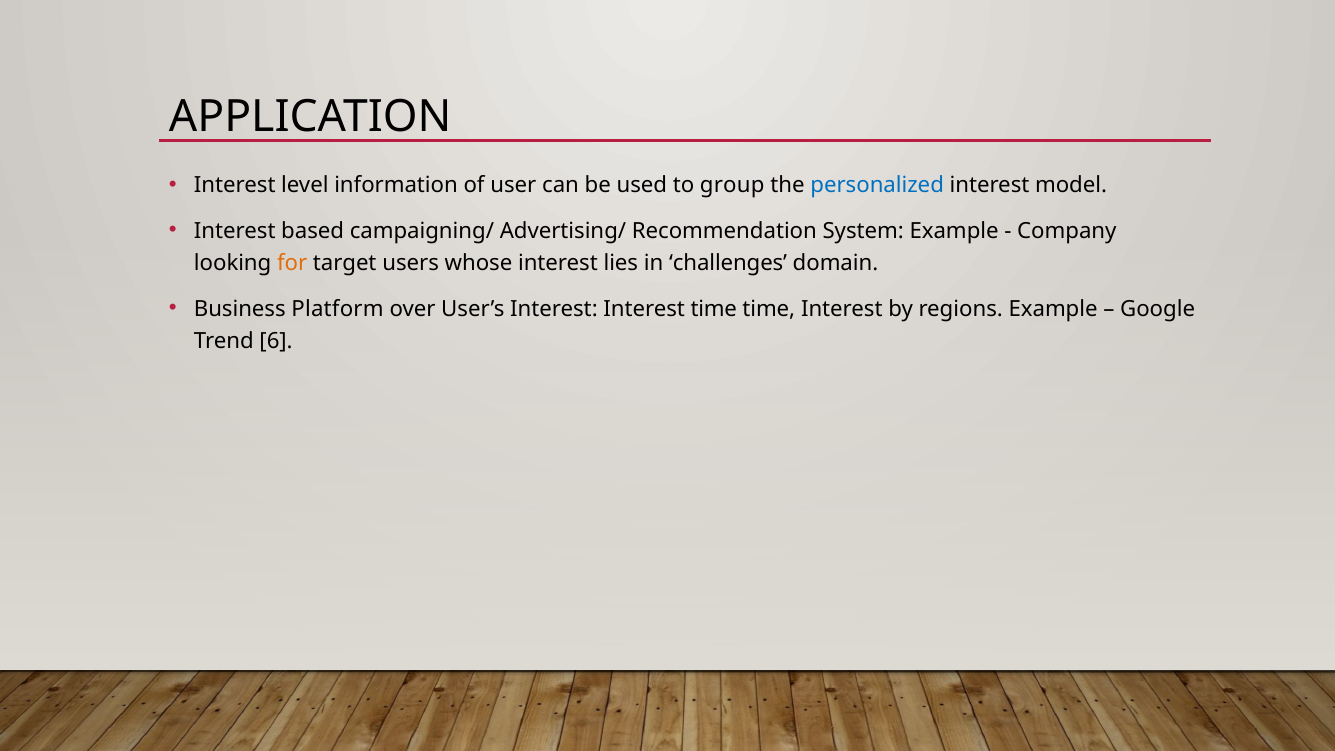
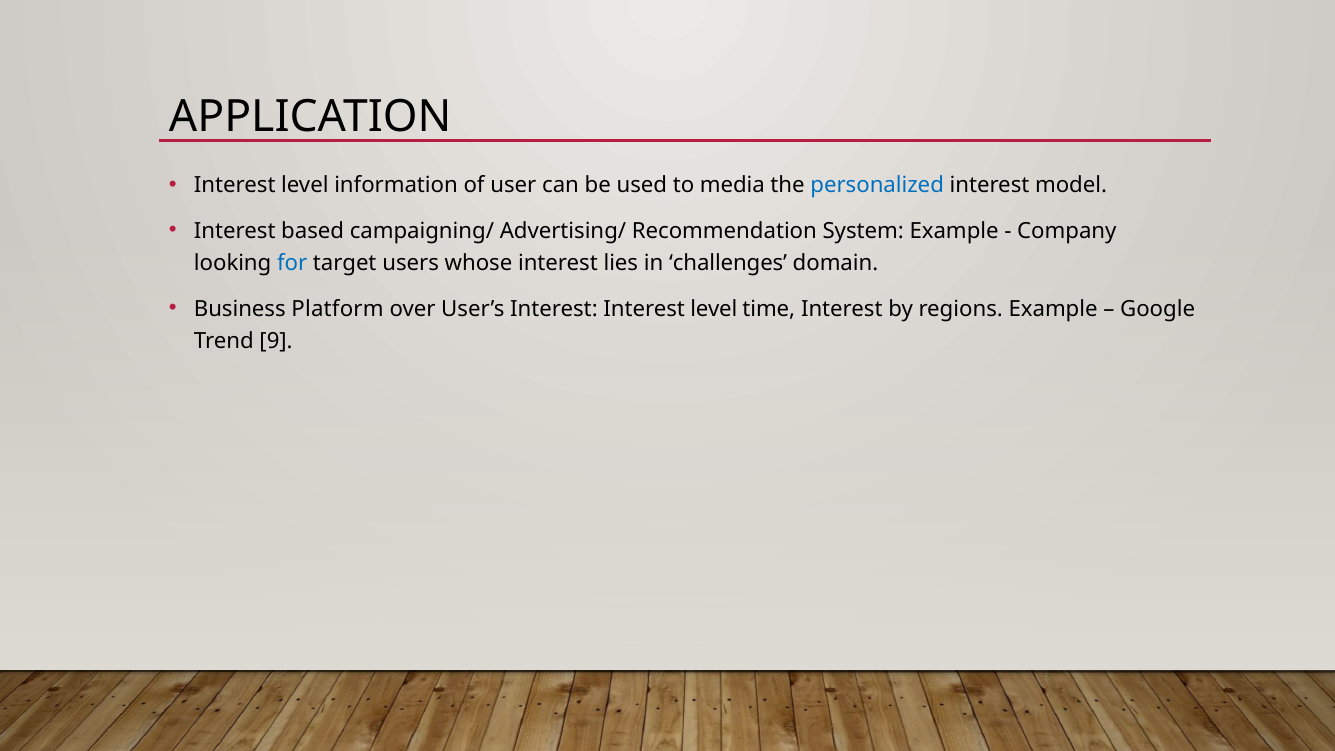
group: group -> media (732, 185)
for colour: orange -> blue (292, 263)
Interest Interest time: time -> level (714, 309)
6: 6 -> 9 (276, 341)
